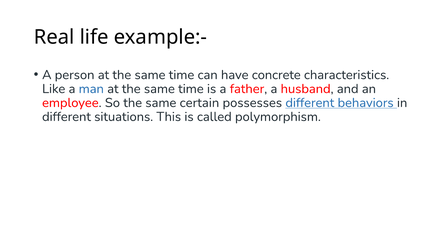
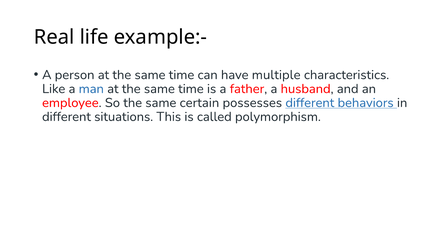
concrete: concrete -> multiple (276, 75)
